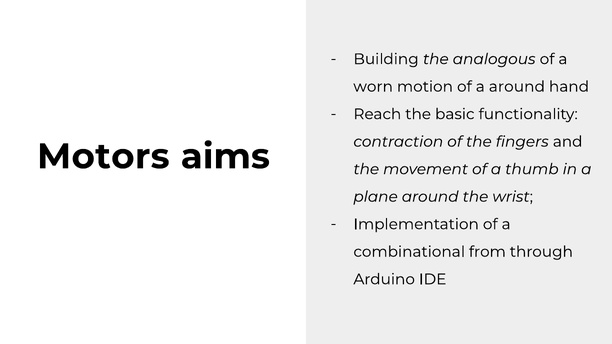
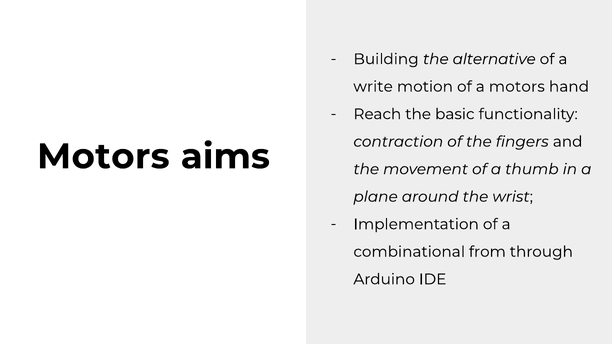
analogous: analogous -> alternative (494, 59)
worn: worn -> write (373, 87)
a around: around -> motors (517, 87)
